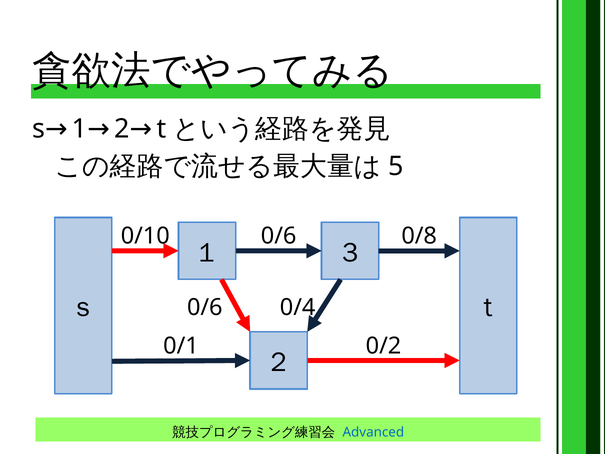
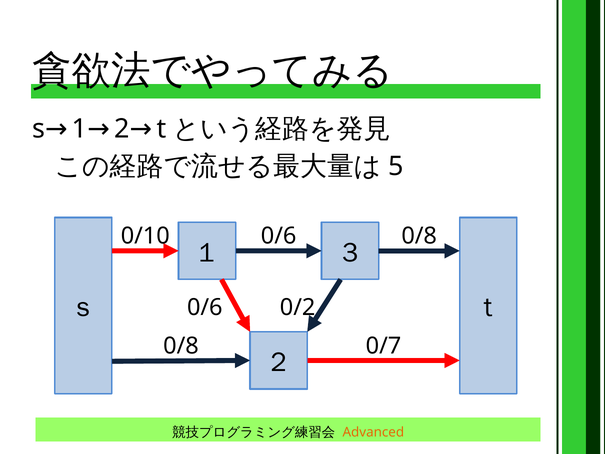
0/4: 0/4 -> 0/2 (298, 308)
0/1: 0/1 -> 0/8 (181, 346)
0/2: 0/2 -> 0/7 (384, 346)
Advanced colour: blue -> orange (373, 432)
